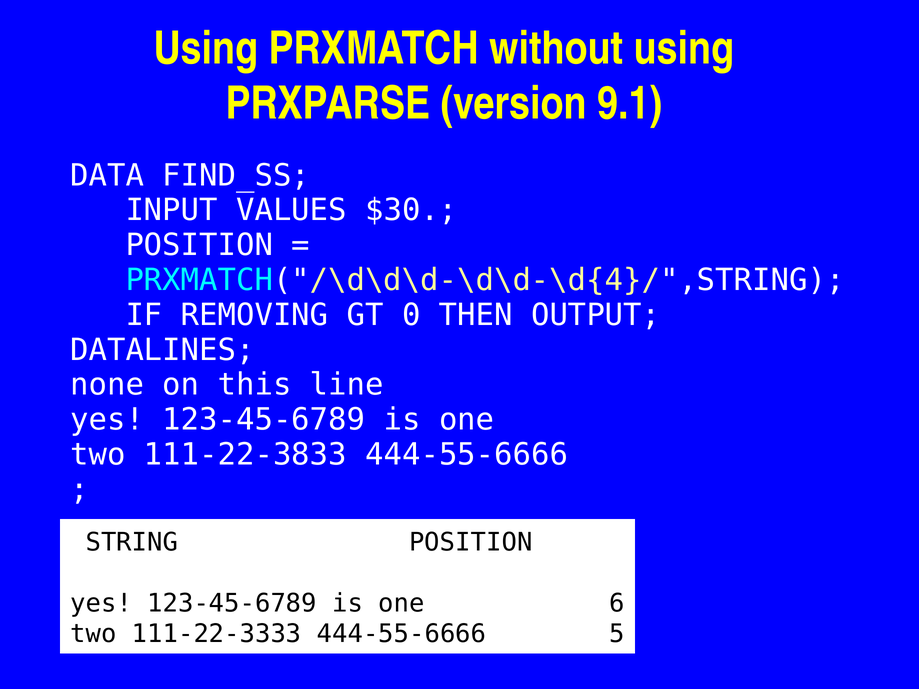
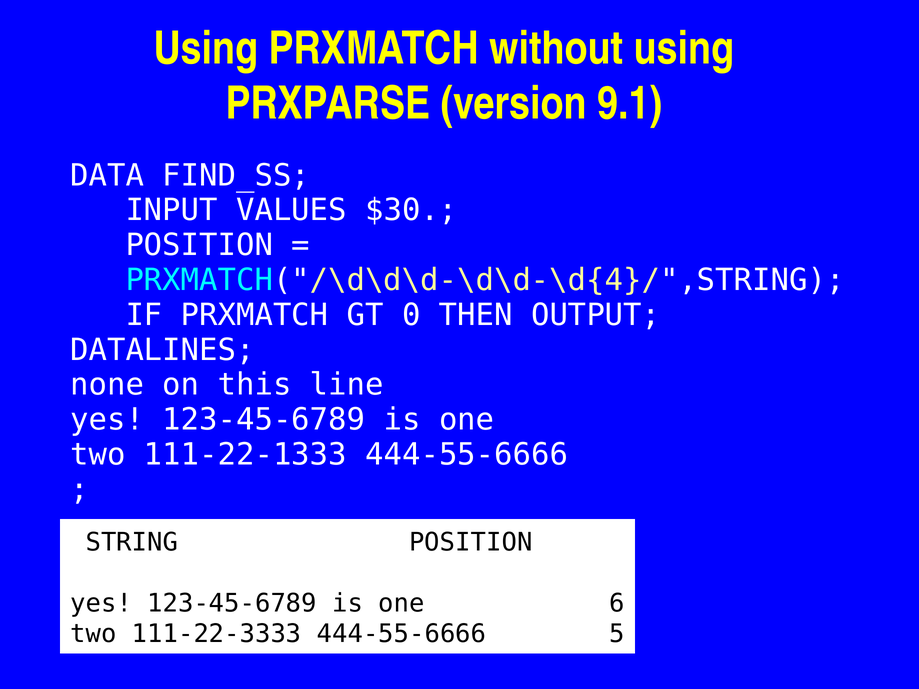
IF REMOVING: REMOVING -> PRXMATCH (255, 315)
111-22-3833: 111-22-3833 -> 111-22-1333 (245, 455)
